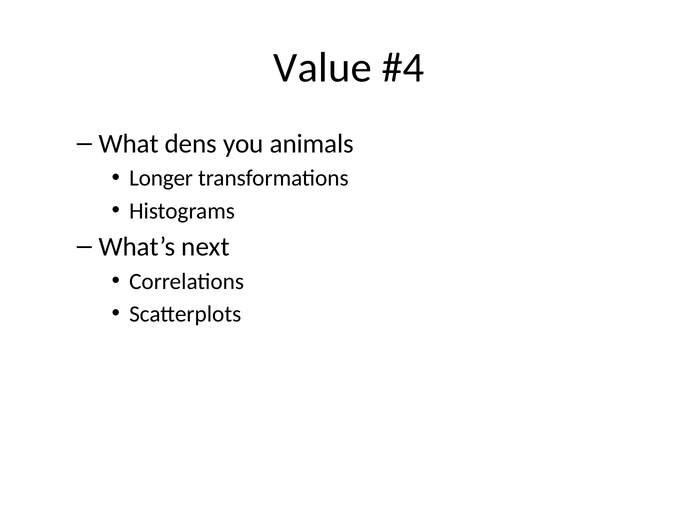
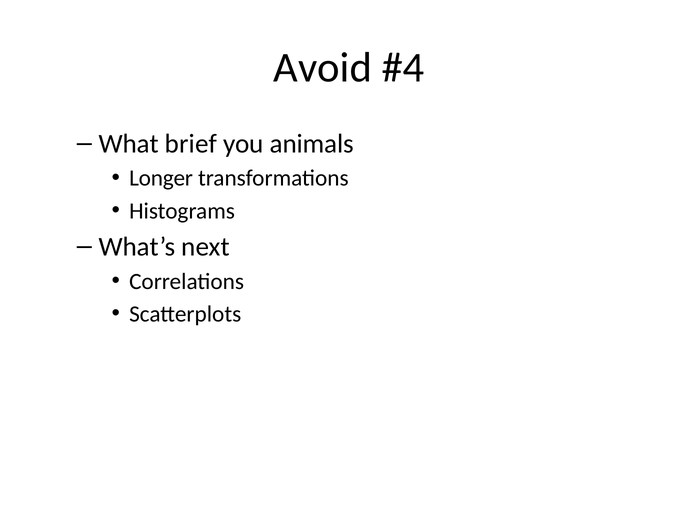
Value: Value -> Avoid (323, 68)
dens: dens -> brief (191, 144)
